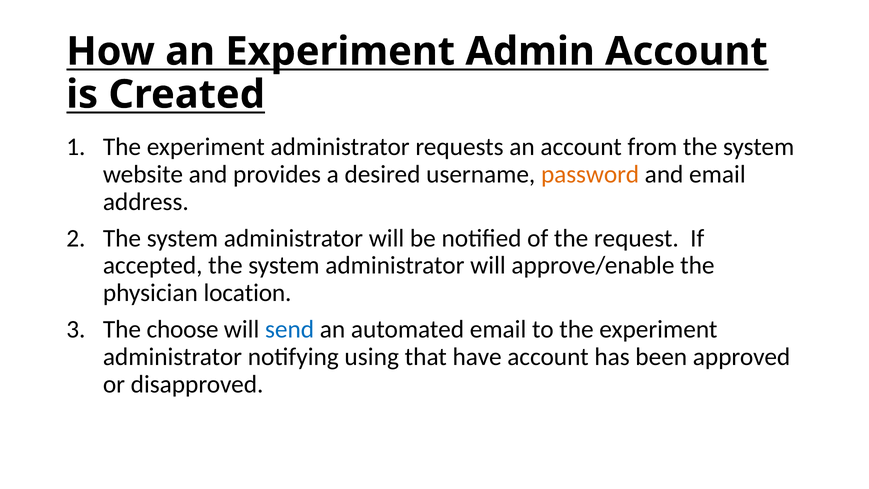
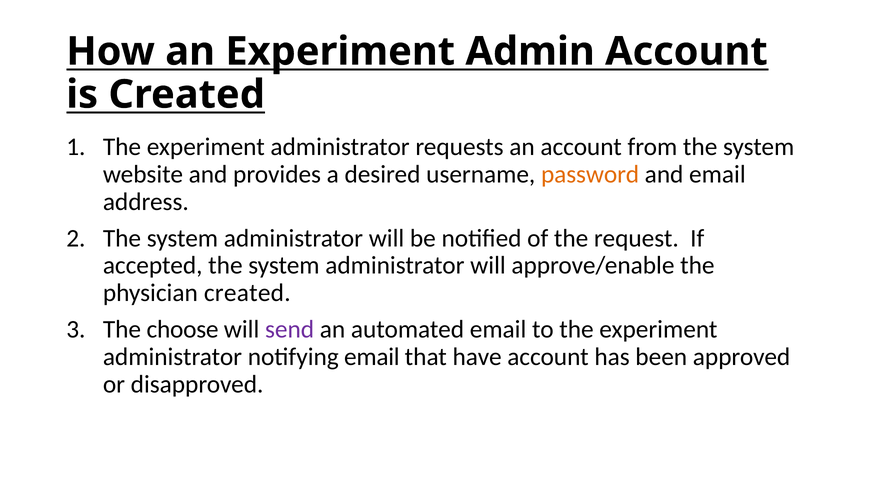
physician location: location -> created (247, 293)
send colour: blue -> purple (290, 329)
notifying using: using -> email (372, 357)
